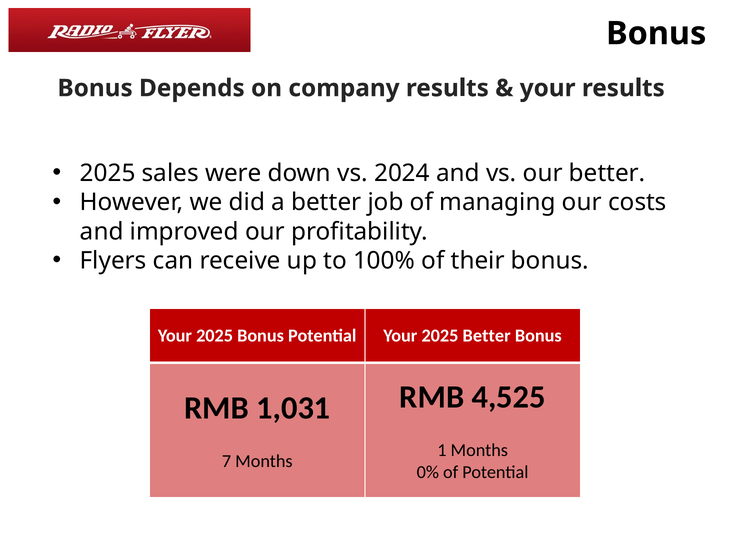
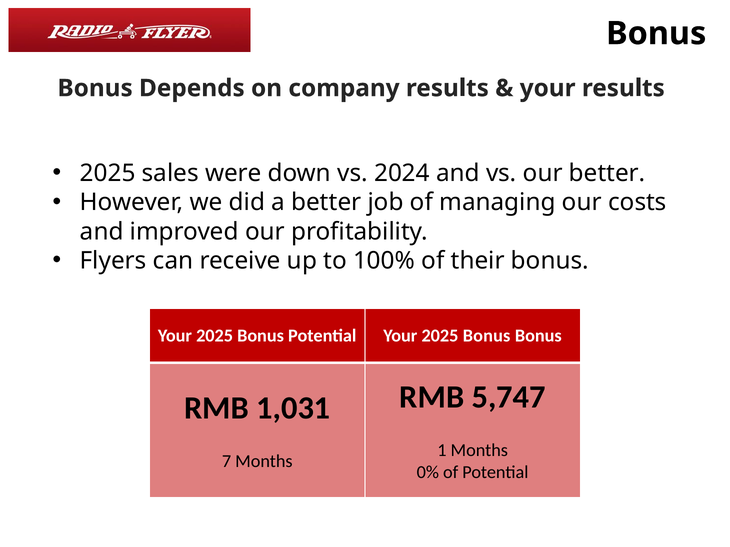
Better: Better -> Bonus (487, 336)
4,525: 4,525 -> 5,747 (509, 397)
